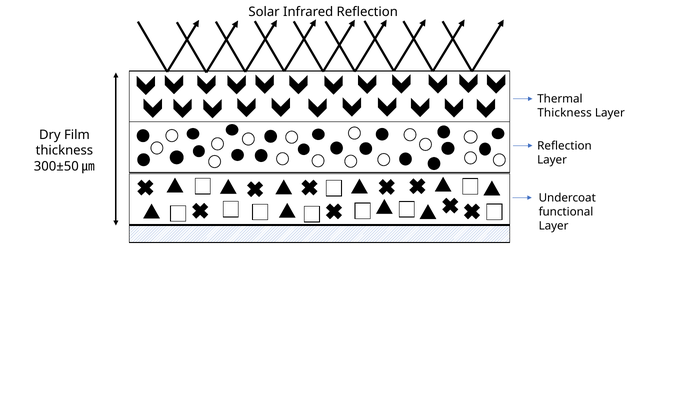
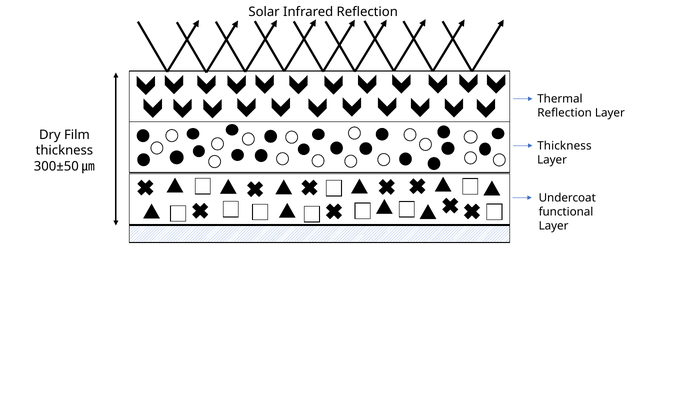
Thickness: Thickness -> Reflection (565, 113)
Reflection: Reflection -> Thickness (564, 146)
